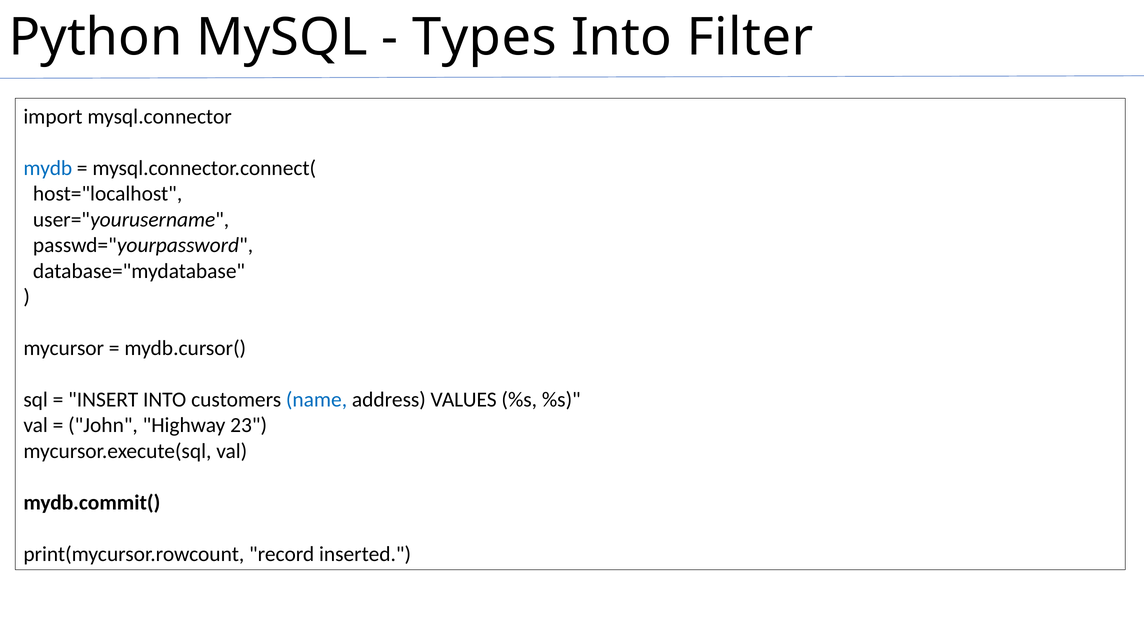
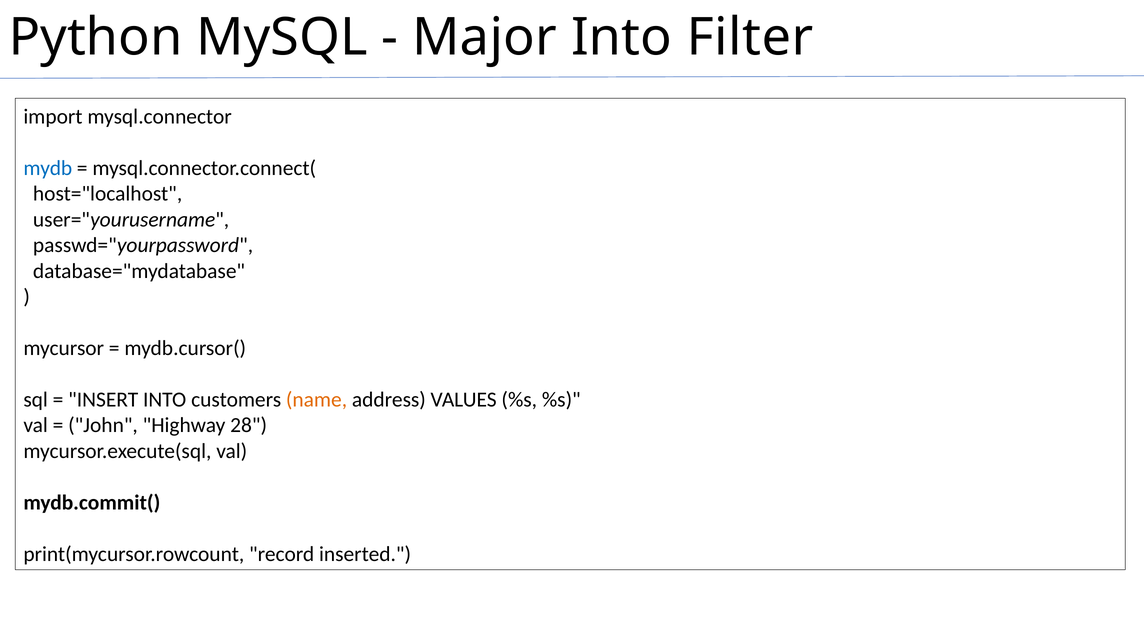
Types: Types -> Major (485, 38)
name colour: blue -> orange (317, 400)
23: 23 -> 28 (249, 426)
